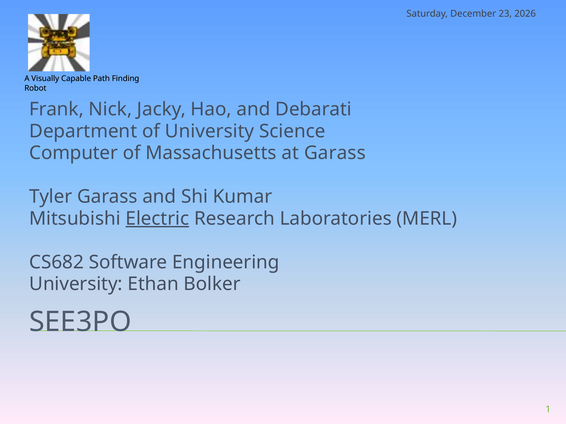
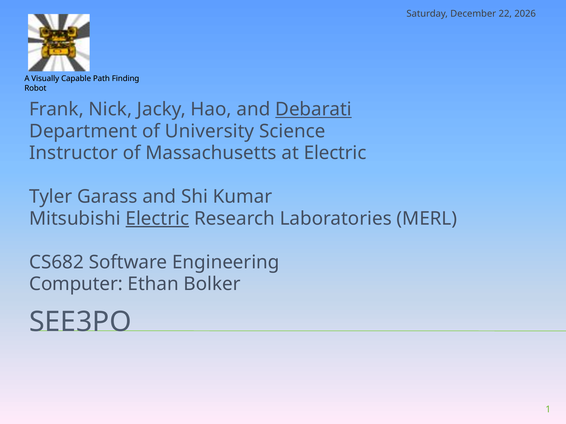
23: 23 -> 22 (505, 14)
Debarati underline: none -> present (313, 109)
Computer: Computer -> Instructor (74, 153)
at Garass: Garass -> Electric (335, 153)
University: University -> Computer (76, 284)
